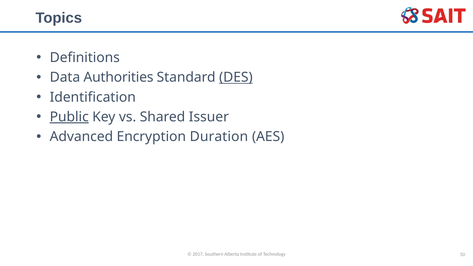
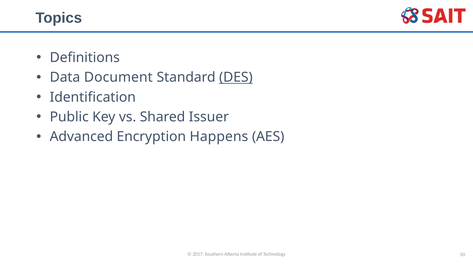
Authorities: Authorities -> Document (118, 77)
Public underline: present -> none (69, 117)
Duration: Duration -> Happens (219, 137)
